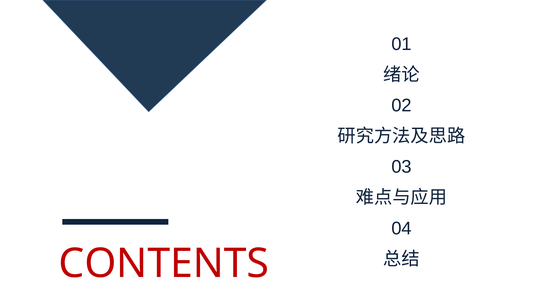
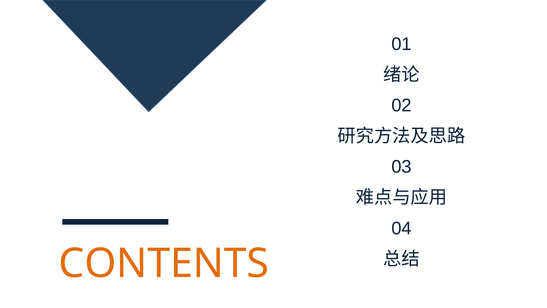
CONTENTS colour: red -> orange (164, 263)
